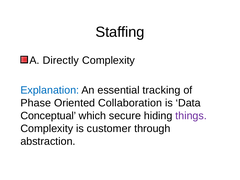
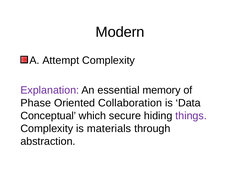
Staffing: Staffing -> Modern (120, 32)
Directly: Directly -> Attempt (61, 60)
Explanation colour: blue -> purple (50, 90)
tracking: tracking -> memory (162, 90)
customer: customer -> materials (109, 129)
